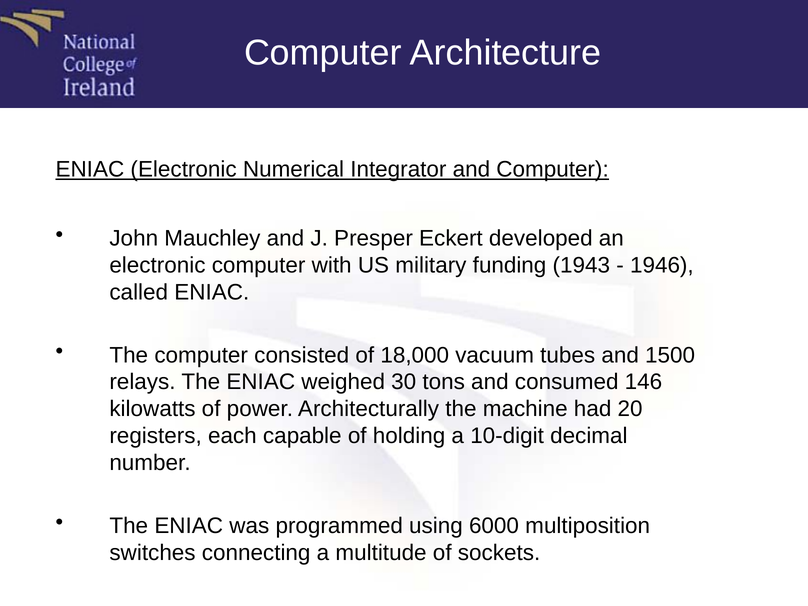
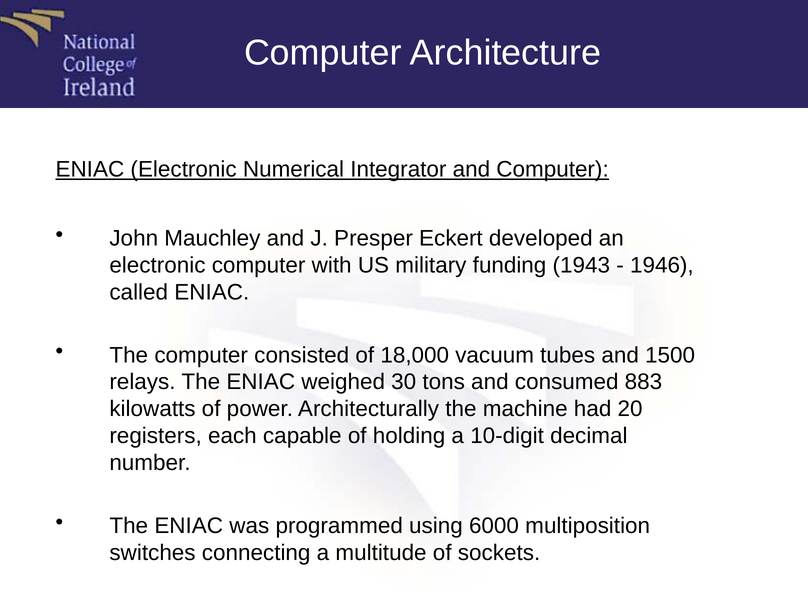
146: 146 -> 883 (643, 382)
